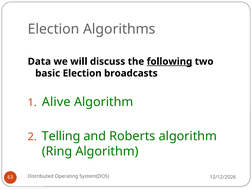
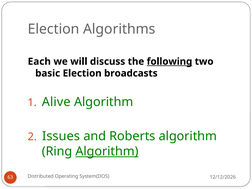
Data: Data -> Each (39, 62)
Telling: Telling -> Issues (61, 136)
Algorithm underline: none -> present (107, 151)
